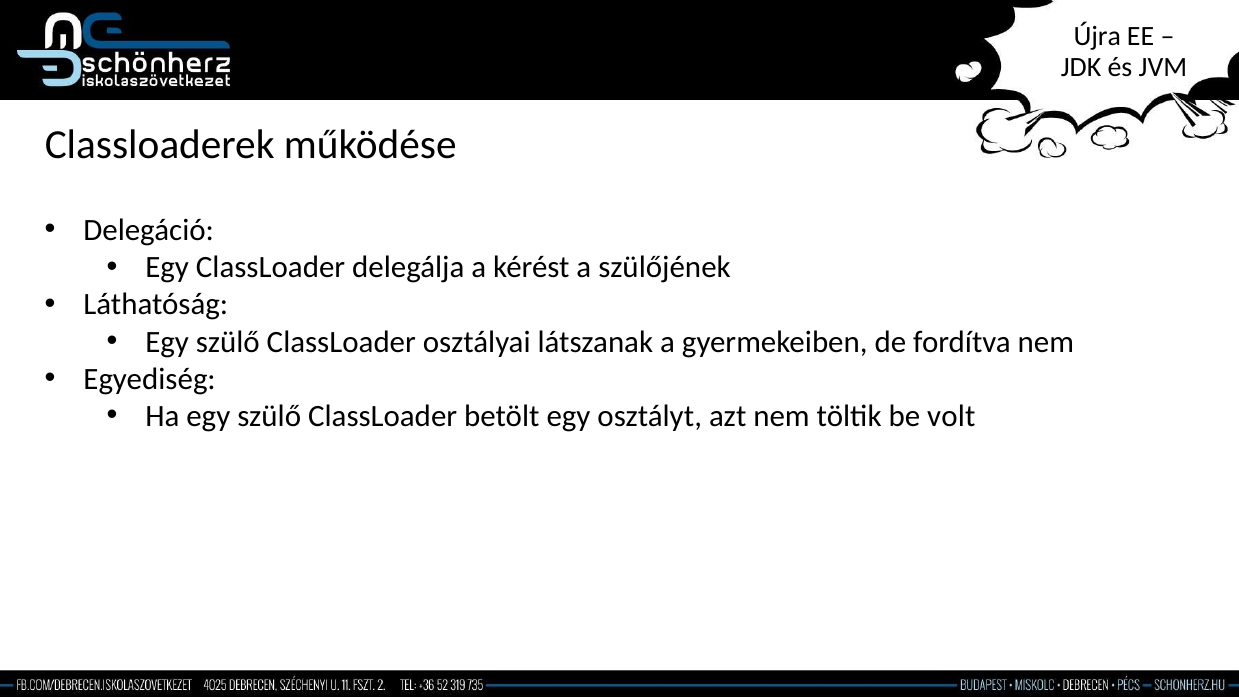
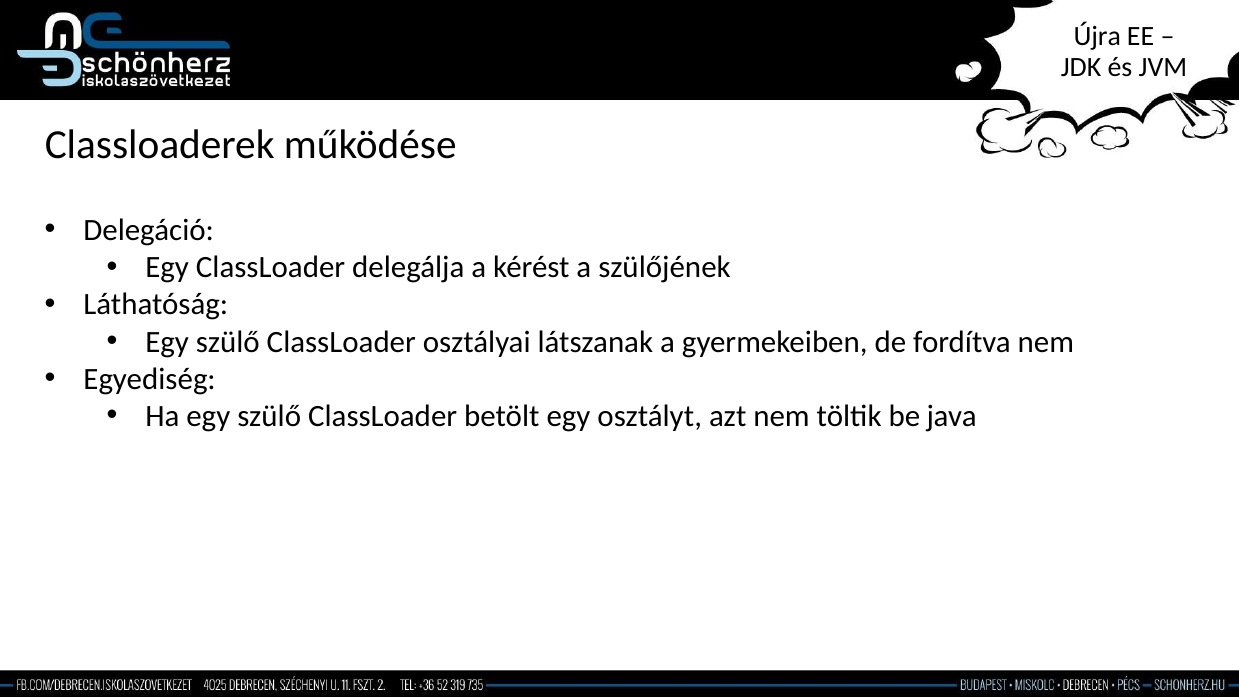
volt: volt -> java (952, 416)
